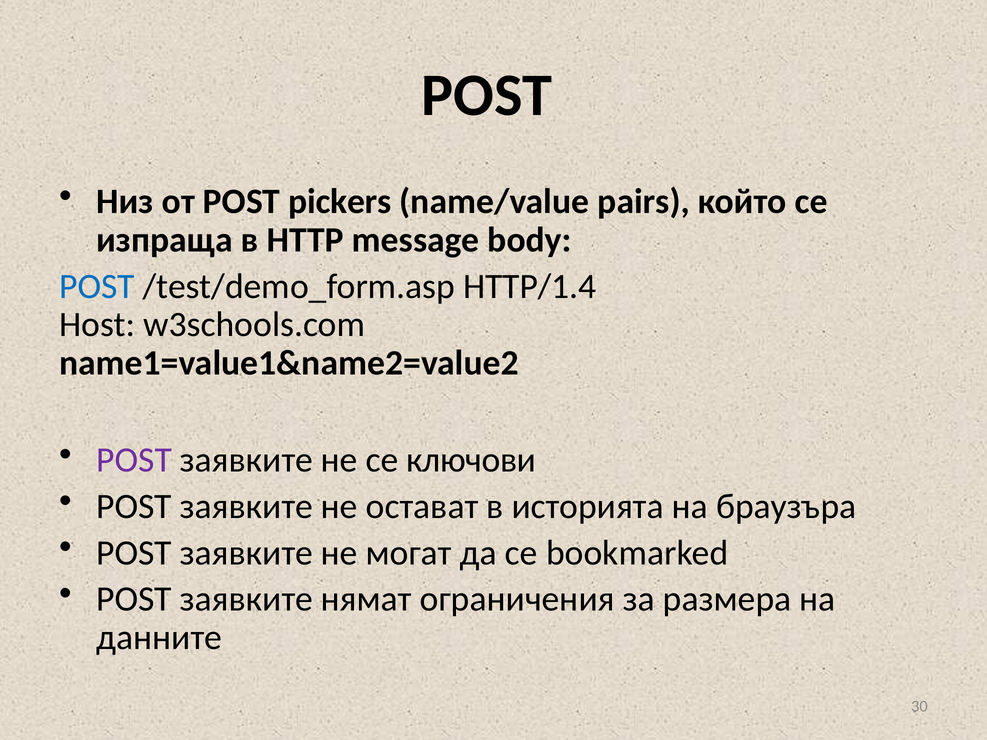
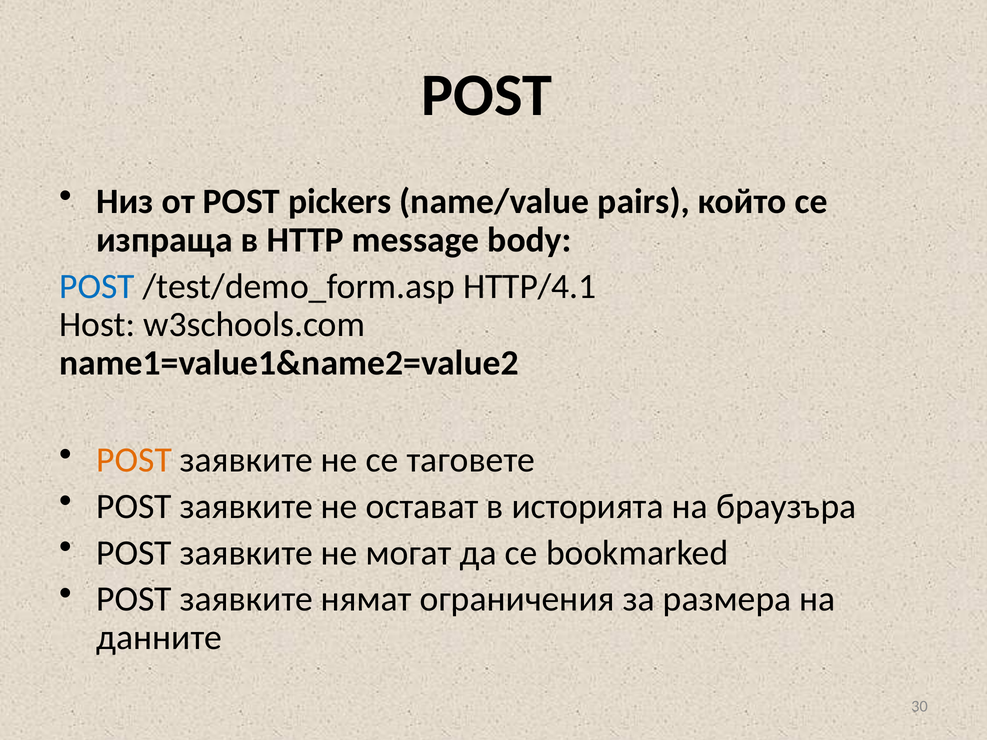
HTTP/1.4: HTTP/1.4 -> HTTP/4.1 (530, 286)
POST colour: purple -> orange (134, 460)
ключови: ключови -> таговете (471, 460)
